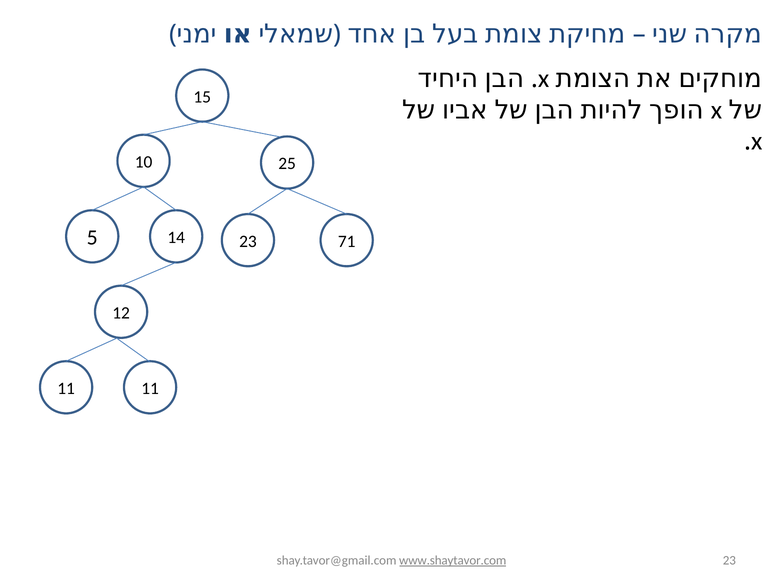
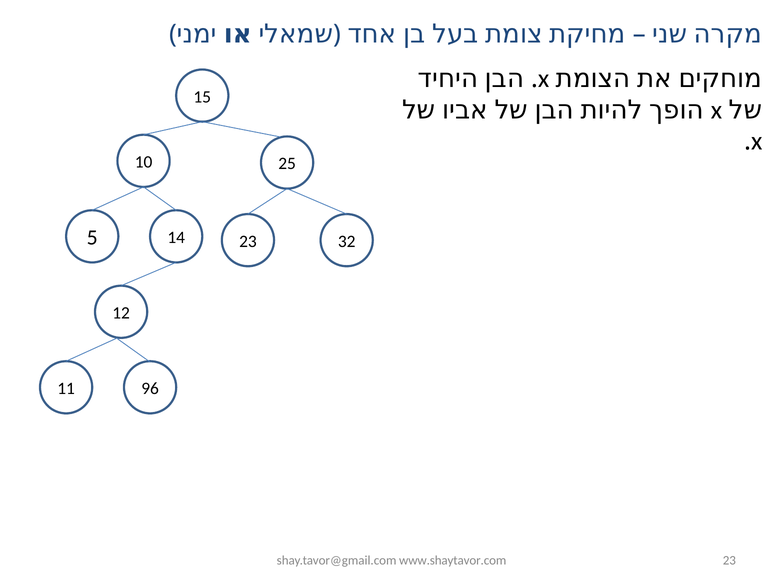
71: 71 -> 32 (347, 241)
11 11: 11 -> 96 (150, 389)
www.shaytavor.com underline: present -> none (453, 561)
